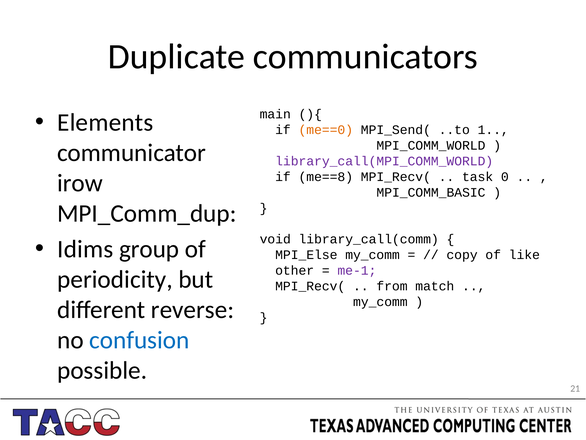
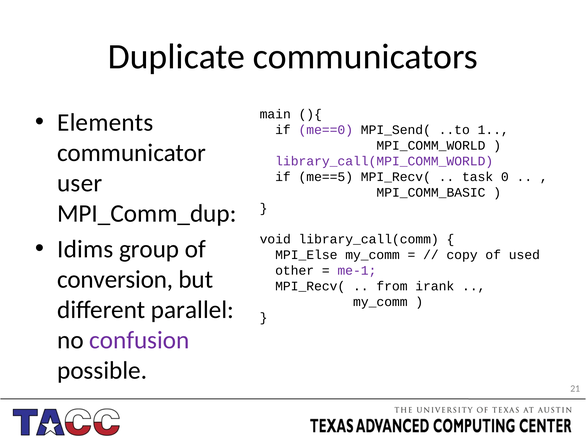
me==0 colour: orange -> purple (326, 130)
me==8: me==8 -> me==5 (326, 177)
irow: irow -> user (80, 183)
like: like -> used (524, 255)
periodicity: periodicity -> conversion (115, 279)
match: match -> irank (435, 286)
reverse: reverse -> parallel (192, 309)
confusion colour: blue -> purple (139, 340)
